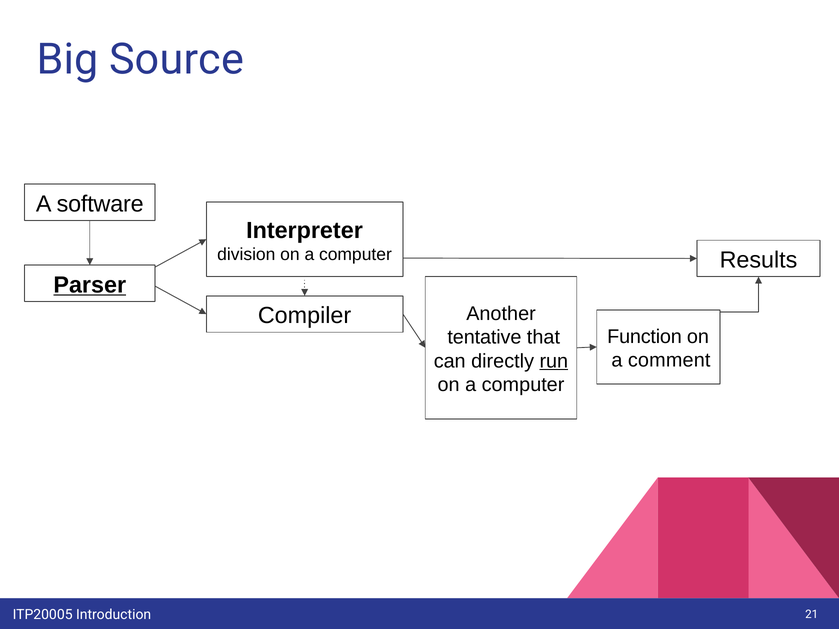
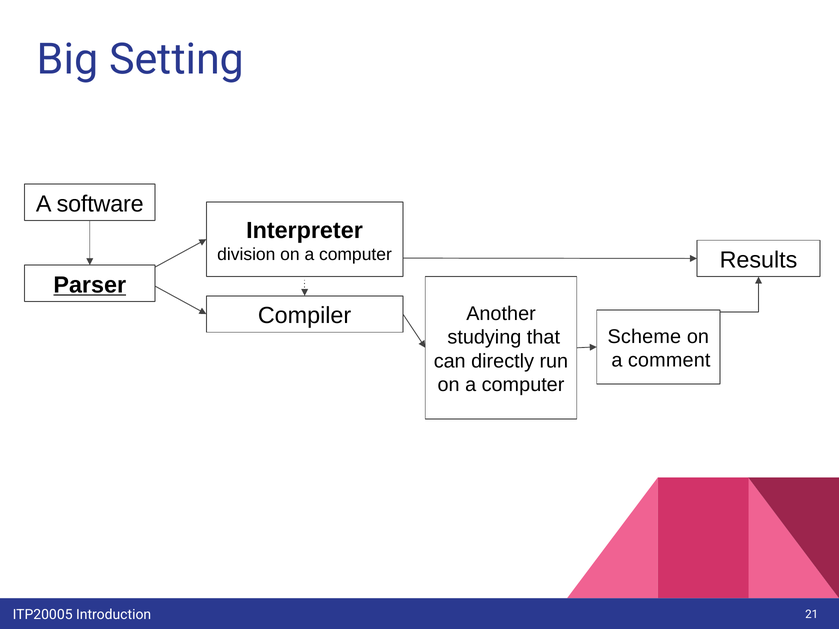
Source: Source -> Setting (177, 59)
Function: Function -> Scheme (644, 337)
tentative: tentative -> studying (484, 337)
run underline: present -> none (554, 361)
